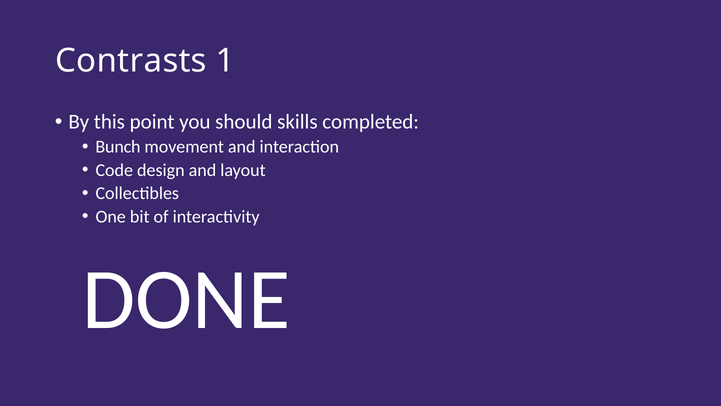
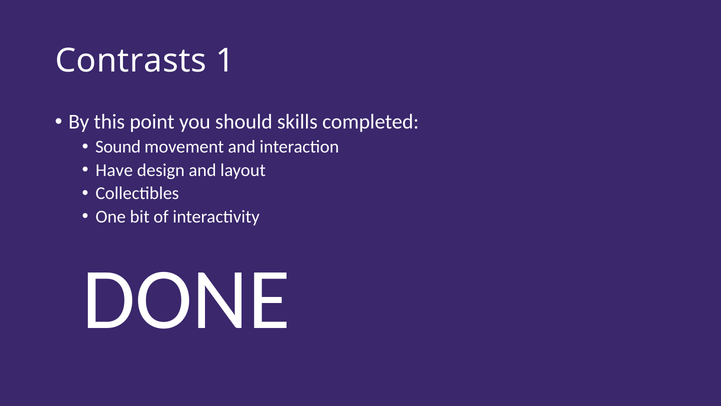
Bunch: Bunch -> Sound (118, 147)
Code: Code -> Have (114, 170)
